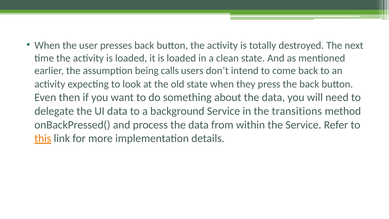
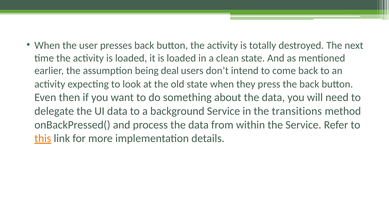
calls: calls -> deal (170, 71)
